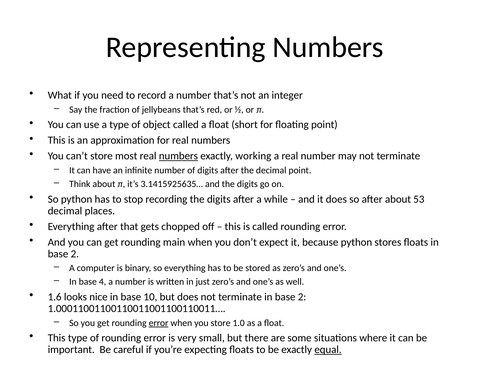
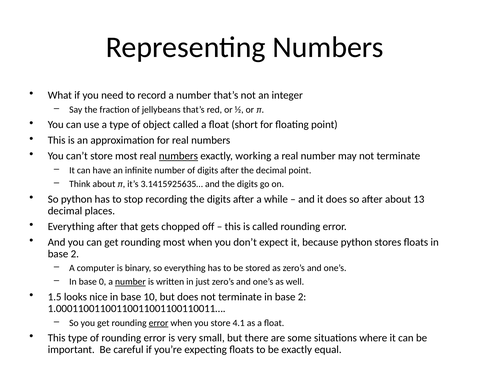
53: 53 -> 13 (419, 199)
rounding main: main -> most (174, 242)
4: 4 -> 0 (103, 282)
number underline: none -> present (130, 282)
1.6: 1.6 -> 1.5 (55, 297)
1.0: 1.0 -> 4.1 (239, 323)
equal underline: present -> none (328, 350)
